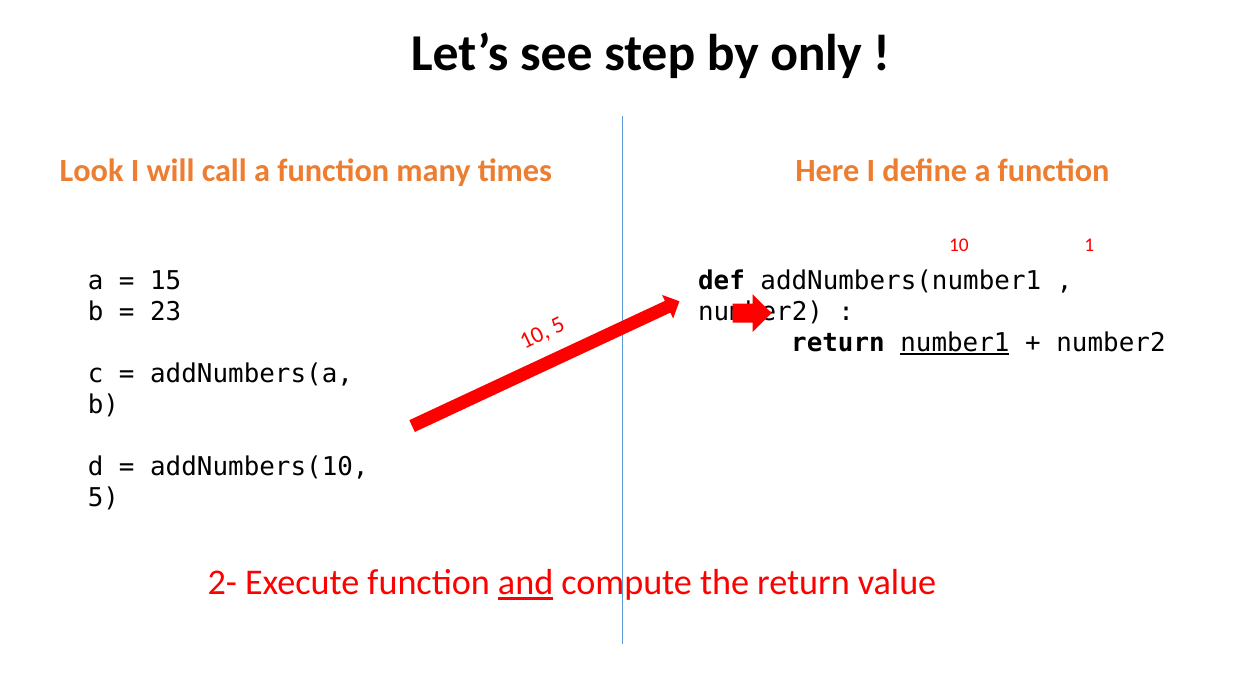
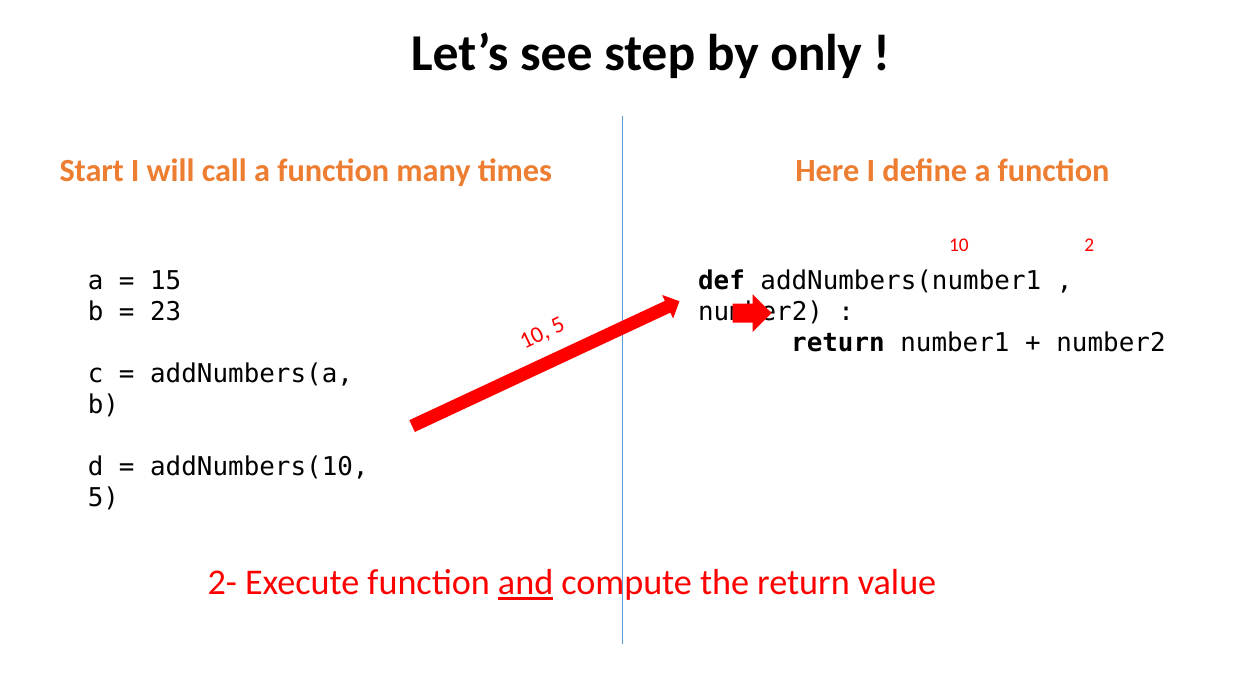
Look: Look -> Start (92, 171)
10 1: 1 -> 2 (1089, 245)
number1 underline: present -> none (955, 343)
